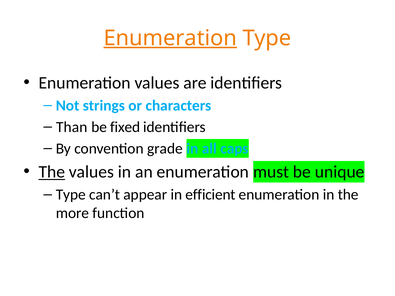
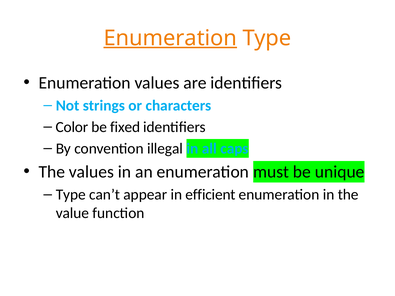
Than: Than -> Color (72, 127)
grade: grade -> illegal (165, 149)
The underline: present -> none (52, 172)
more: more -> value (72, 213)
